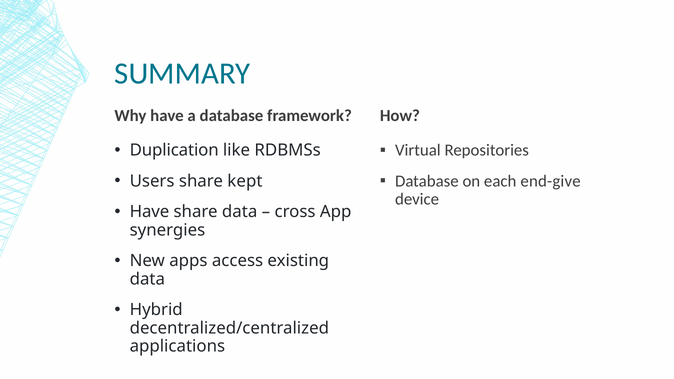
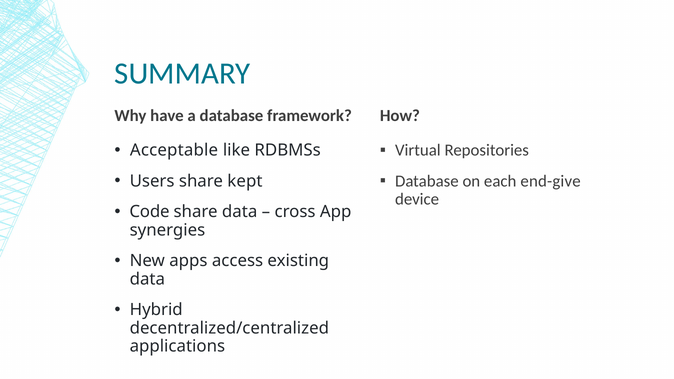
Duplication: Duplication -> Acceptable (174, 150)
Have: Have -> Code (149, 212)
